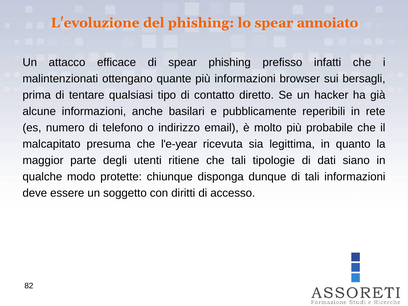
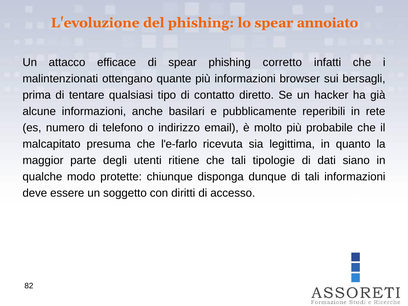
prefisso: prefisso -> corretto (282, 62)
l'e-year: l'e-year -> l'e-farlo (179, 144)
